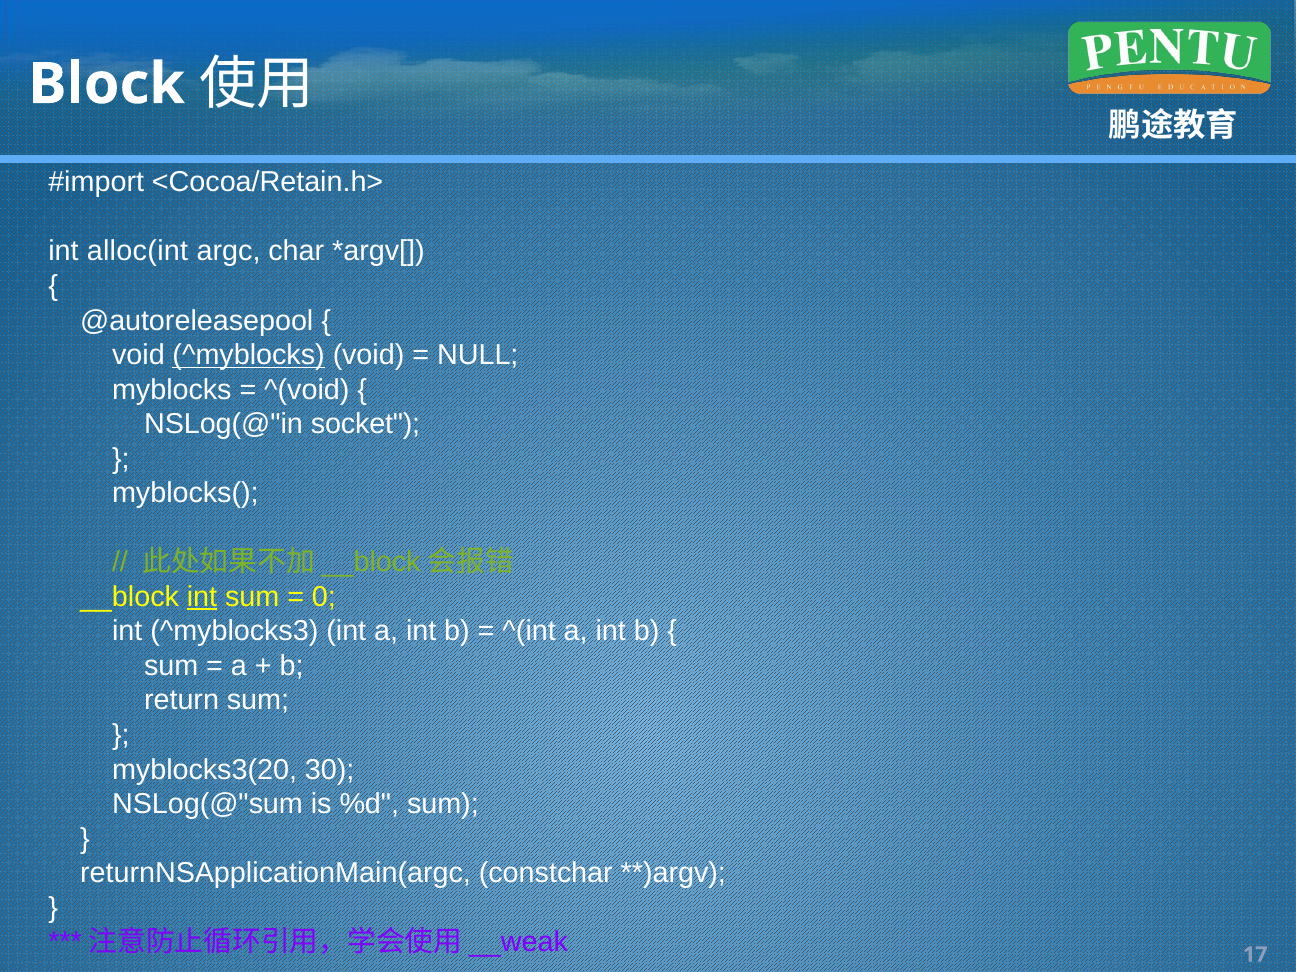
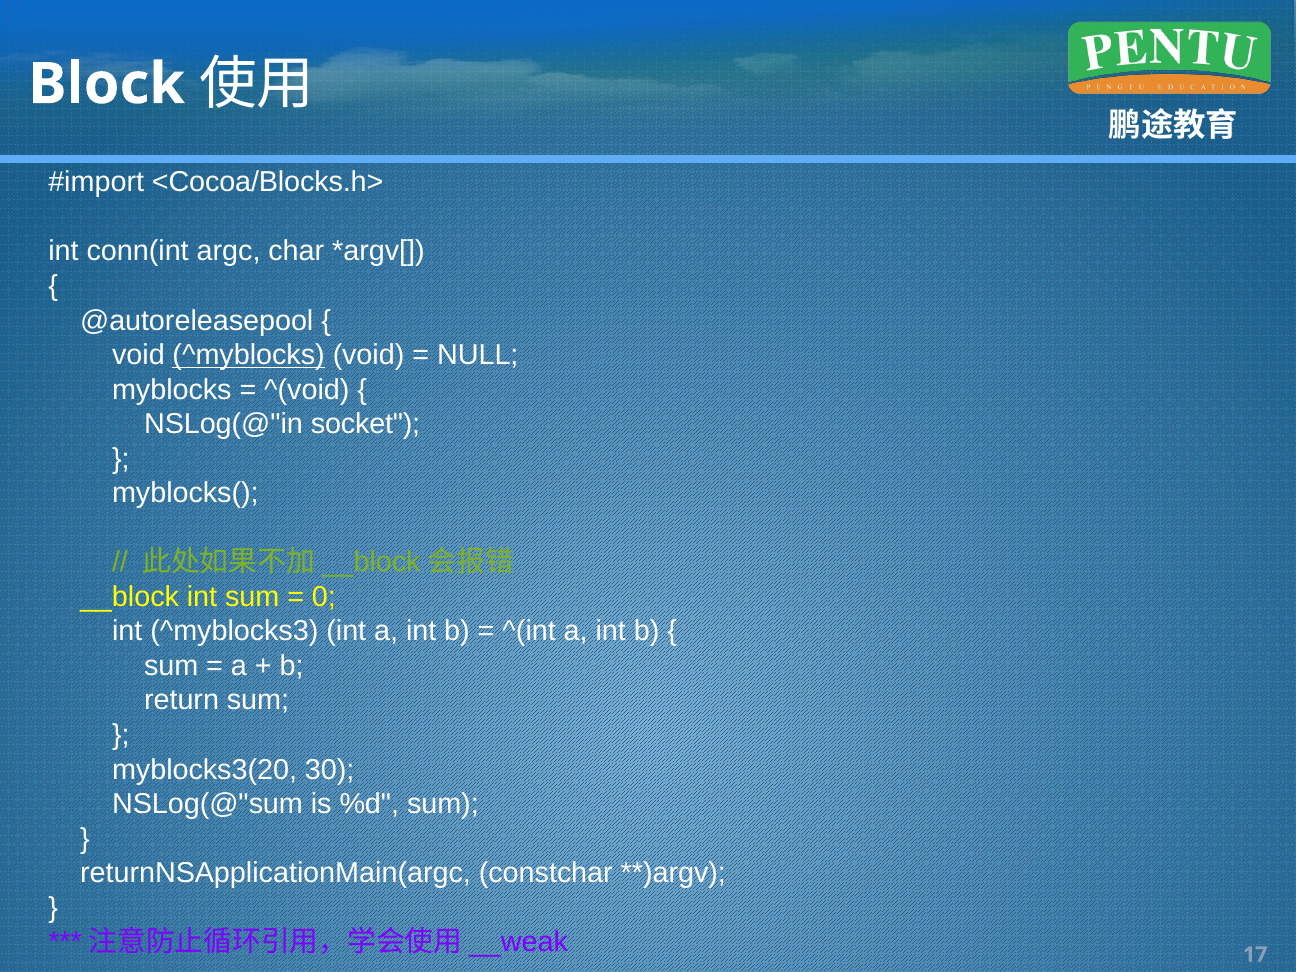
<Cocoa/Retain.h>: <Cocoa/Retain.h> -> <Cocoa/Blocks.h> (268, 182)
alloc(int: alloc(int -> conn(int (138, 251)
int underline: present -> none (202, 597)
